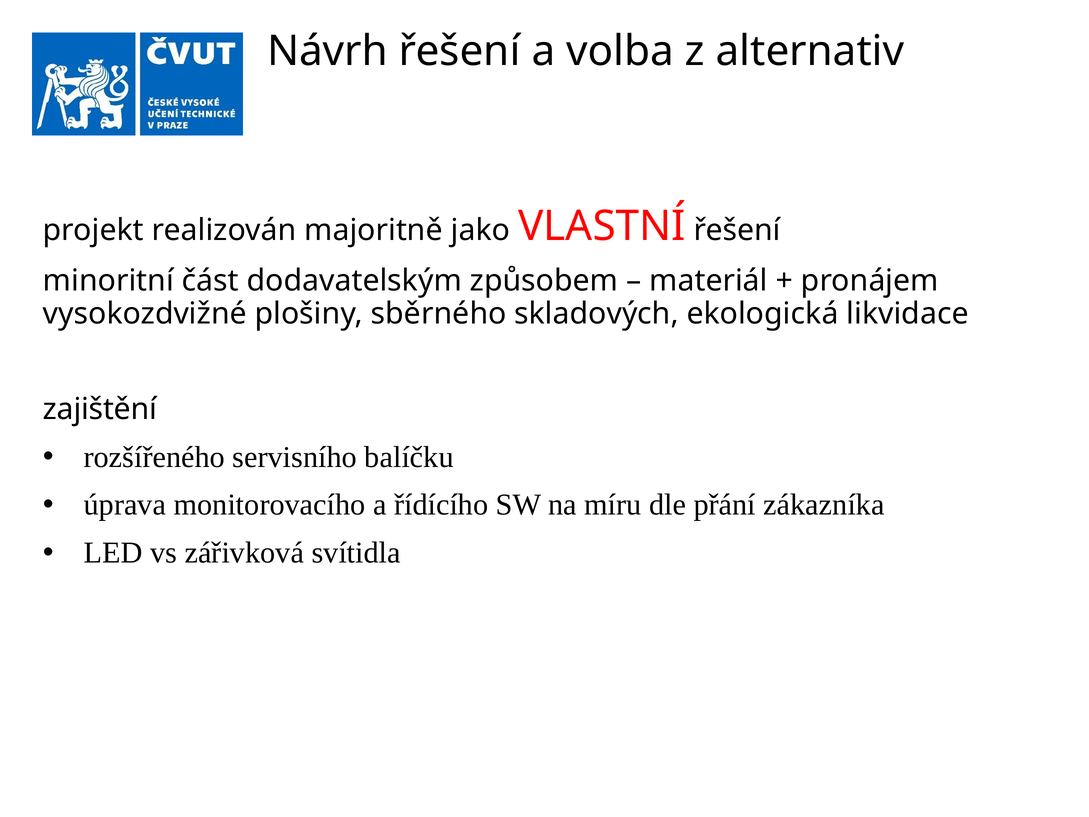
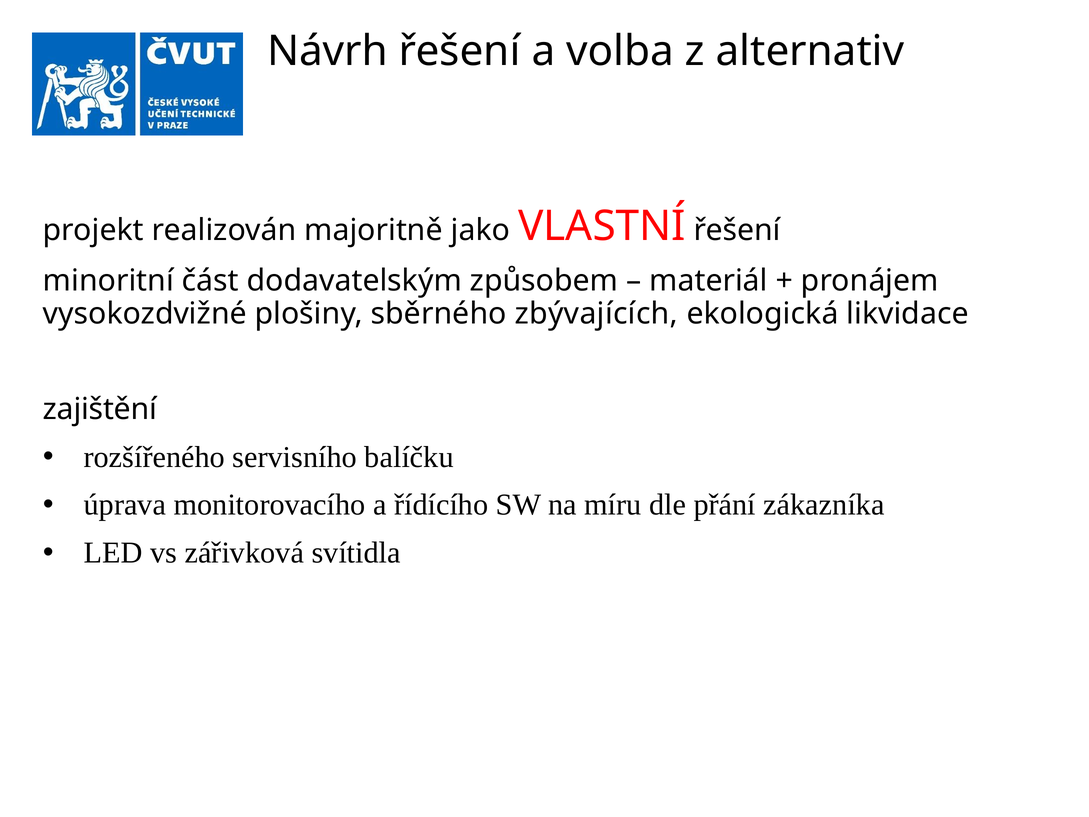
skladových: skladových -> zbývajících (596, 313)
